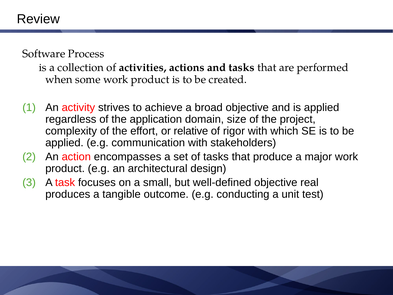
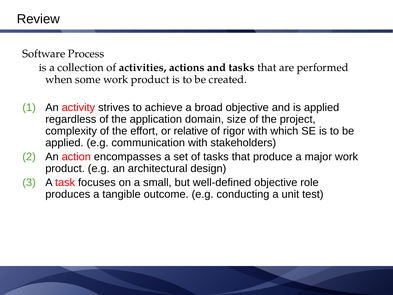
real: real -> role (309, 182)
